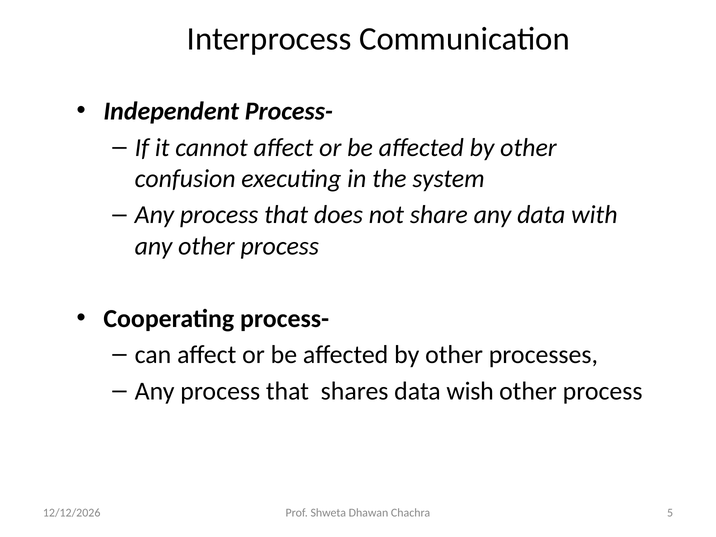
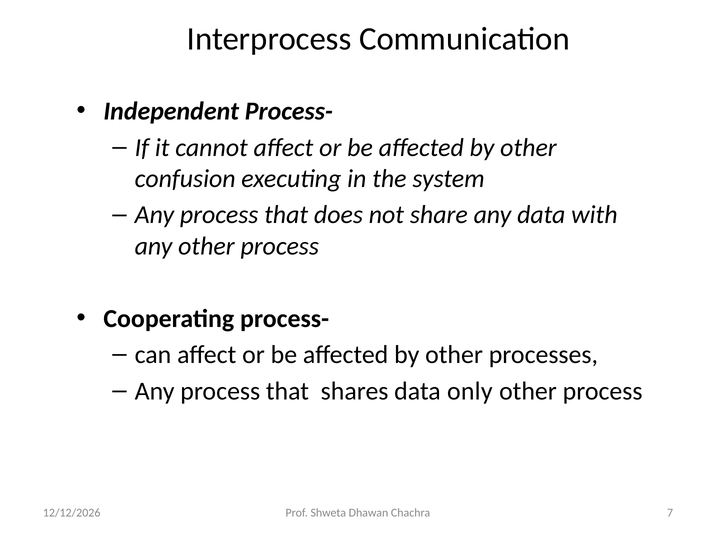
wish: wish -> only (470, 391)
5: 5 -> 7 (670, 513)
